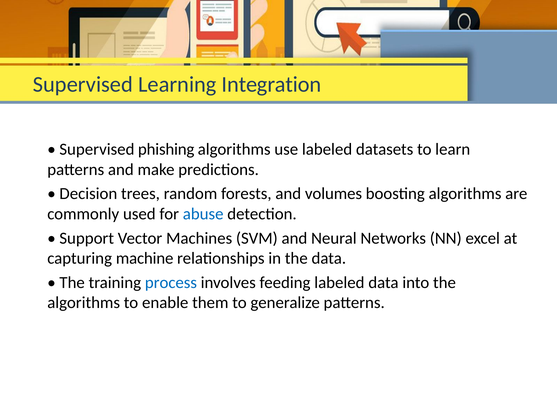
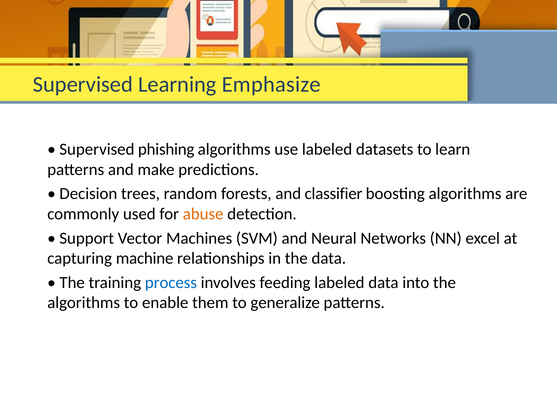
Integration: Integration -> Emphasize (271, 84)
volumes: volumes -> classifier (334, 194)
abuse colour: blue -> orange (203, 214)
